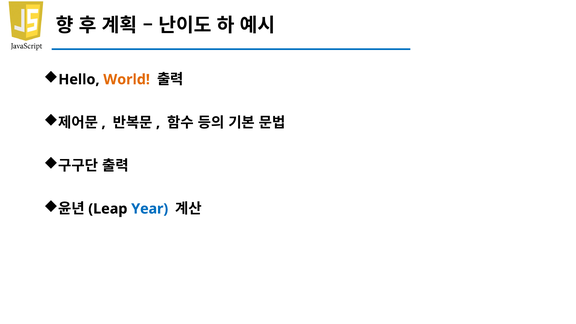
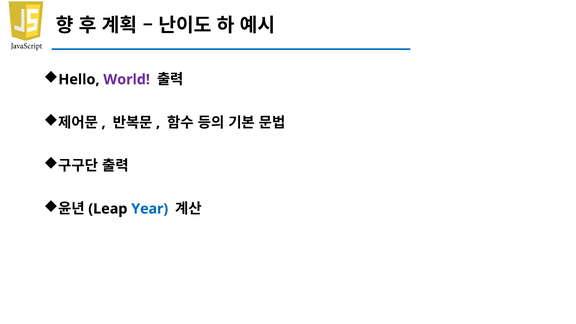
World colour: orange -> purple (127, 80)
